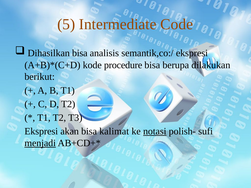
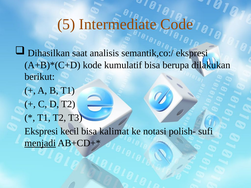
Dihasilkan bisa: bisa -> saat (80, 53)
procedure: procedure -> kumulatif (123, 65)
akan: akan -> kecil (70, 132)
notasi underline: present -> none (155, 132)
